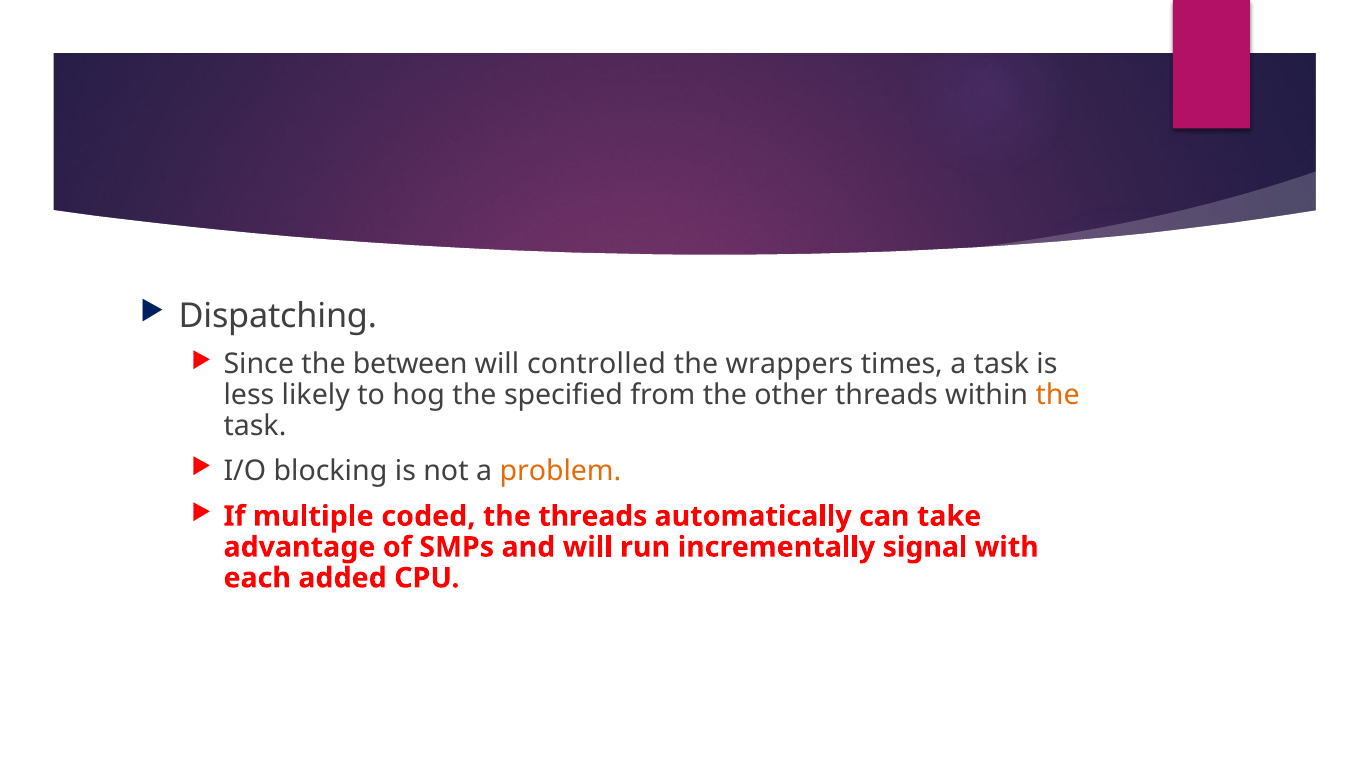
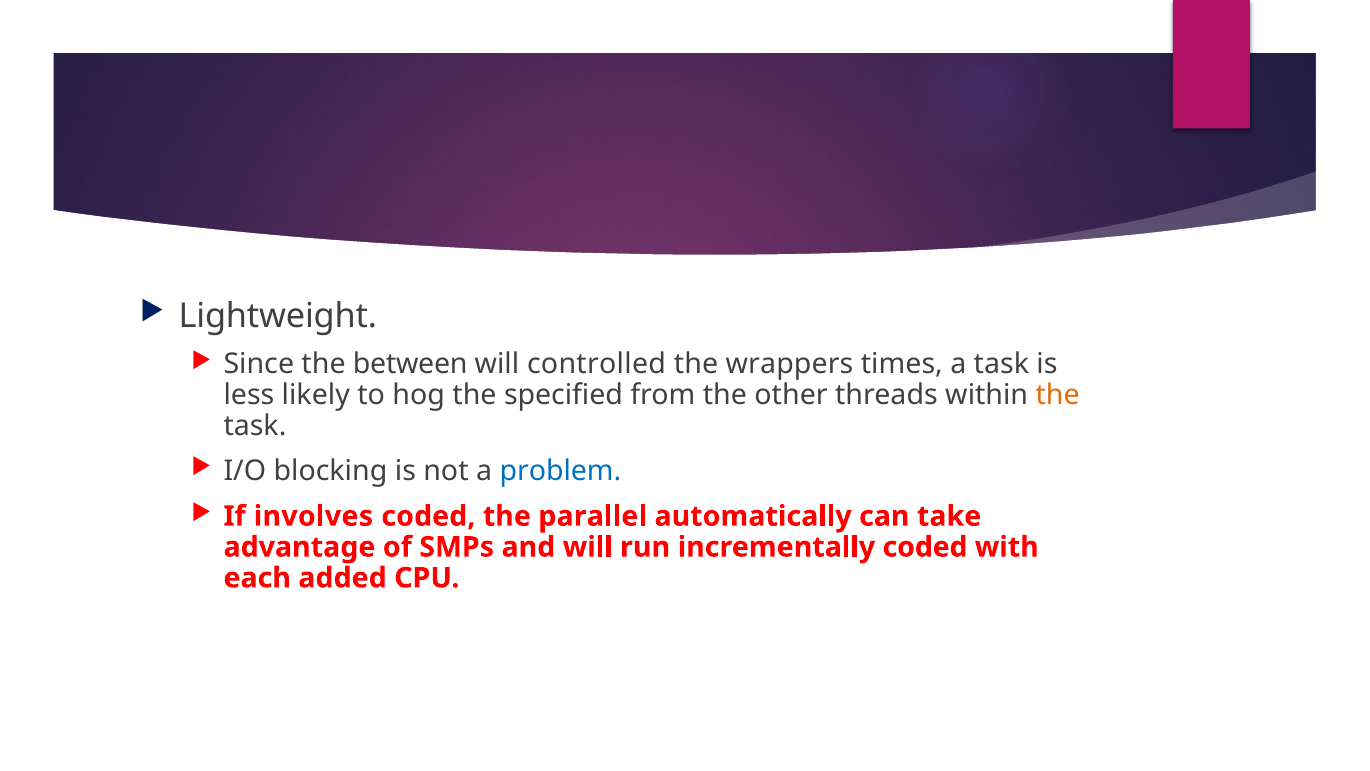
Dispatching: Dispatching -> Lightweight (278, 316)
problem colour: orange -> blue (560, 471)
multiple: multiple -> involves (313, 516)
the threads: threads -> parallel (593, 516)
incrementally signal: signal -> coded (925, 547)
